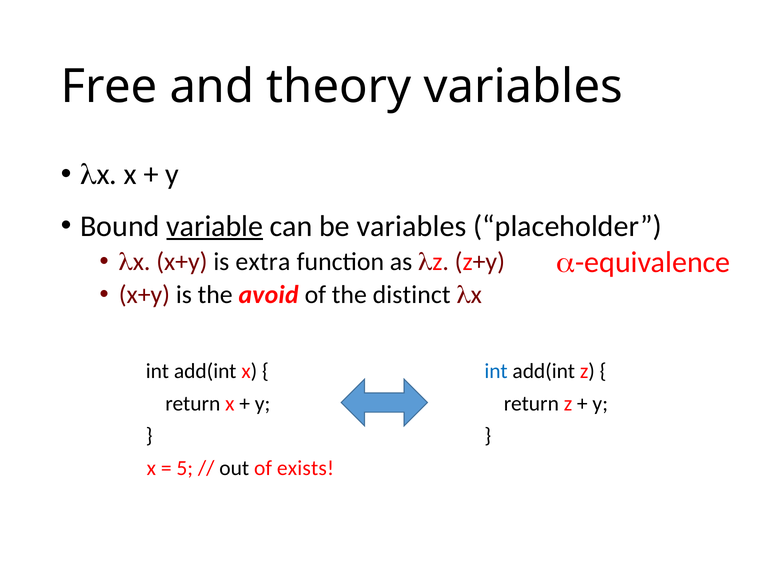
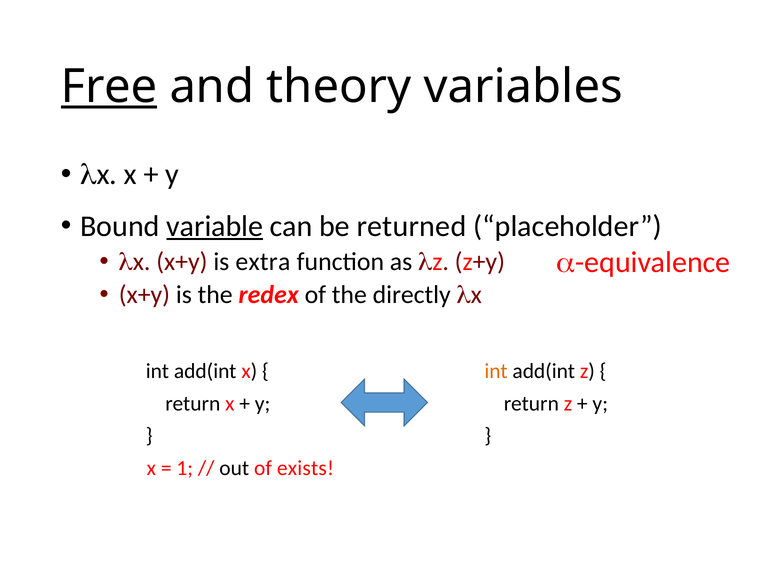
Free underline: none -> present (109, 87)
be variables: variables -> returned (411, 226)
avoid: avoid -> redex (269, 295)
distinct: distinct -> directly (412, 295)
int colour: blue -> orange (496, 371)
5: 5 -> 1 (185, 468)
